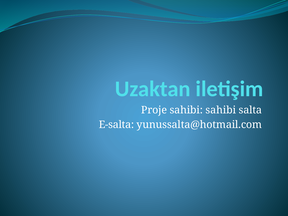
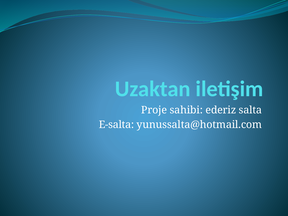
sahibi sahibi: sahibi -> ederiz (221, 110)
